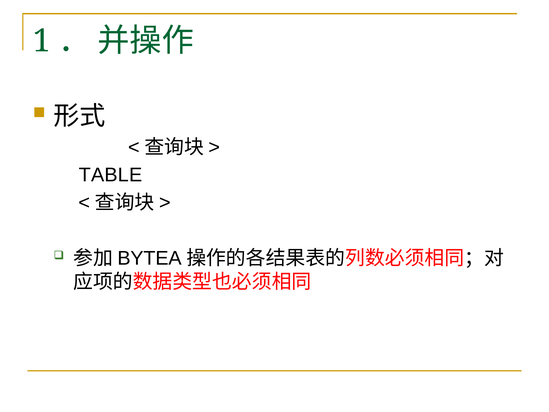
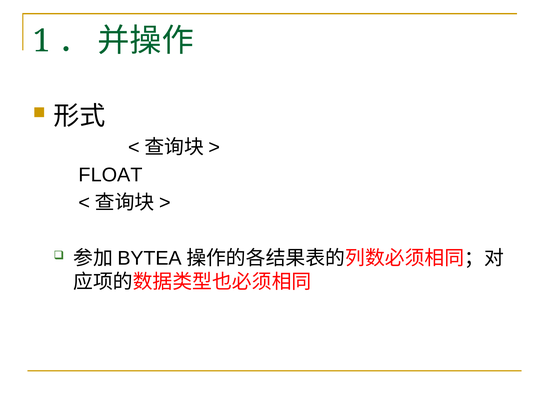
TABLE: TABLE -> FLOAT (111, 175)
